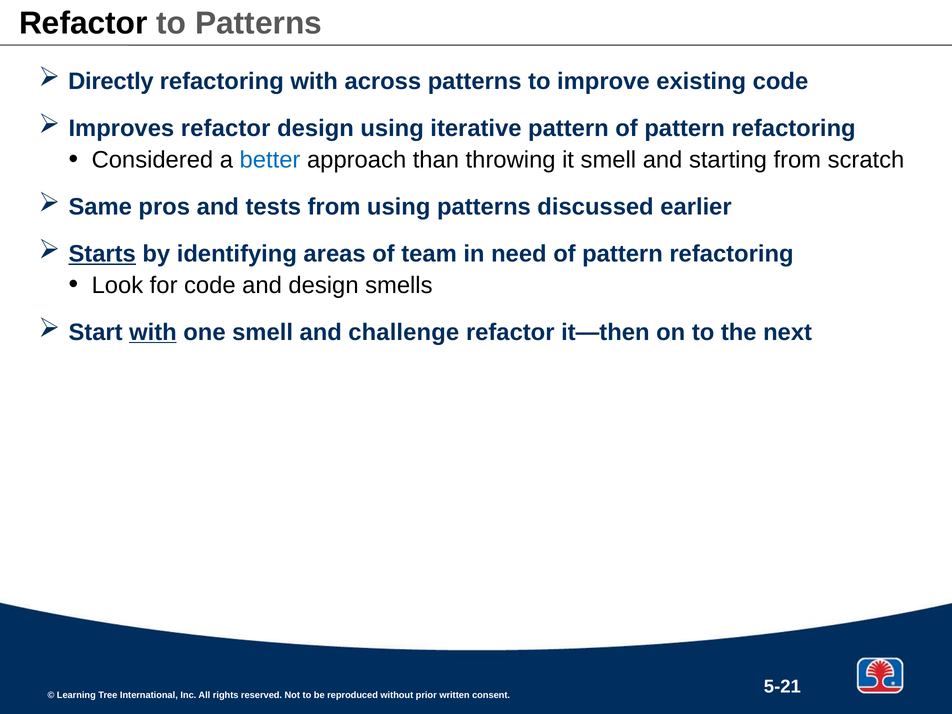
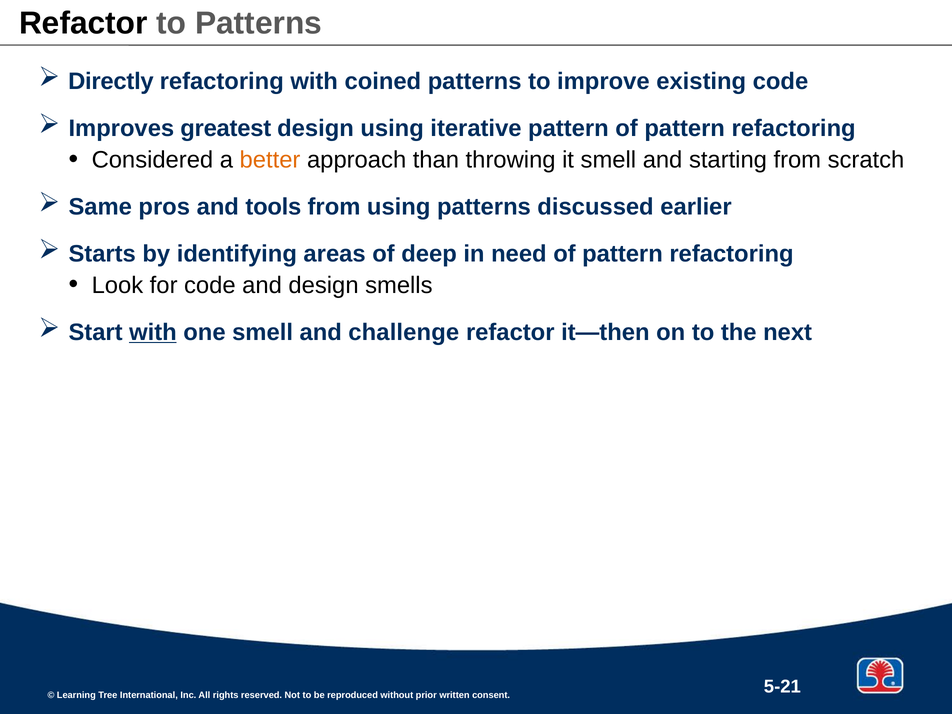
across: across -> coined (383, 82)
Improves refactor: refactor -> greatest (226, 129)
better colour: blue -> orange (270, 160)
tests: tests -> tools (273, 207)
Starts underline: present -> none (102, 254)
team: team -> deep (429, 254)
